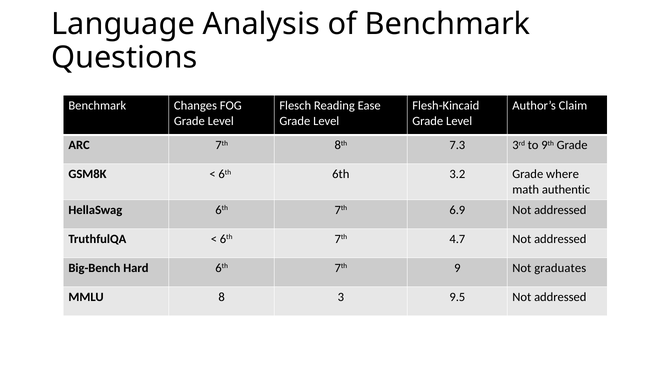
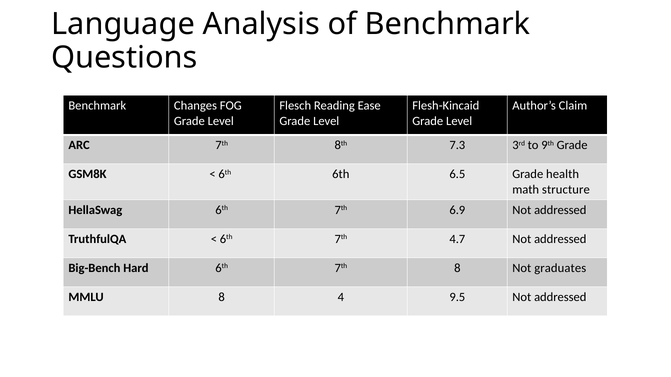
3.2: 3.2 -> 6.5 (457, 174)
where: where -> health (563, 174)
authentic: authentic -> structure (566, 190)
7th 9: 9 -> 8 (457, 268)
3: 3 -> 4 (341, 297)
